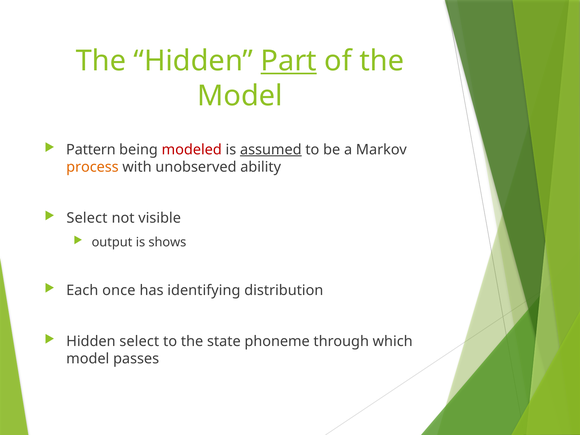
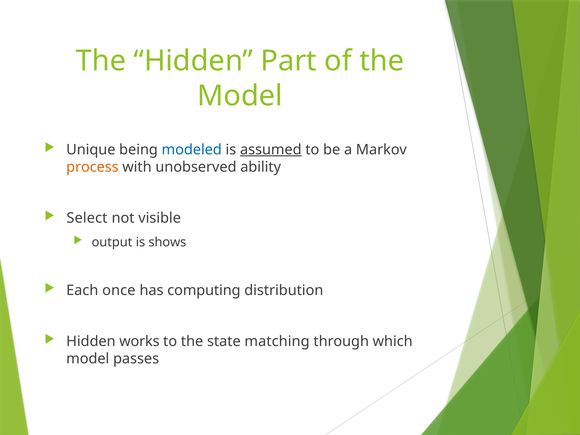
Part underline: present -> none (289, 61)
Pattern: Pattern -> Unique (91, 150)
modeled colour: red -> blue (192, 150)
identifying: identifying -> computing (204, 290)
Hidden select: select -> works (139, 341)
phoneme: phoneme -> matching (277, 341)
